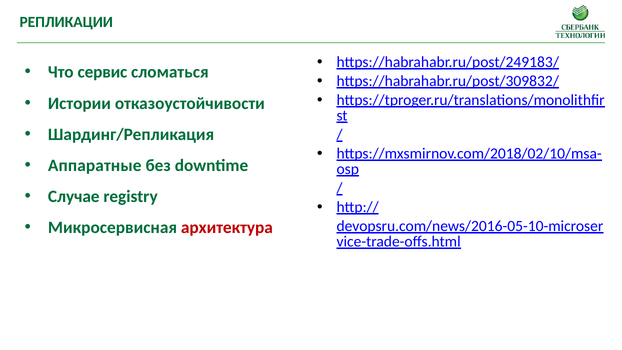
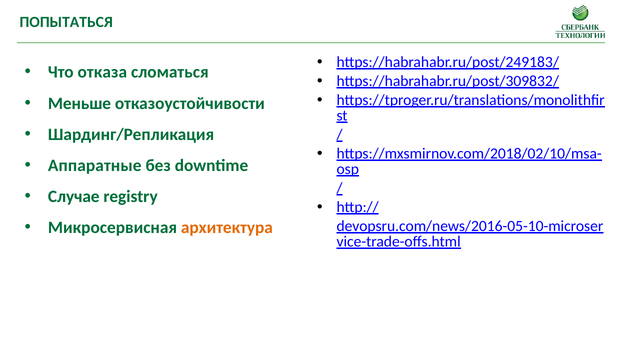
РЕПЛИКАЦИИ: РЕПЛИКАЦИИ -> ПОПЫТАТЬСЯ (66, 22)
сервис: сервис -> отказа (102, 72)
Истории: Истории -> Меньше (80, 103)
архитектура colour: red -> orange (227, 228)
